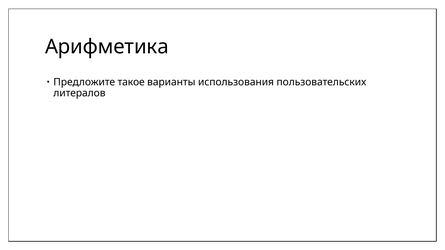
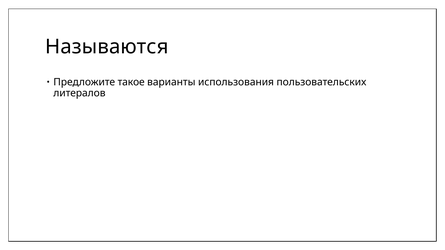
Арифметика: Арифметика -> Называются (107, 47)
